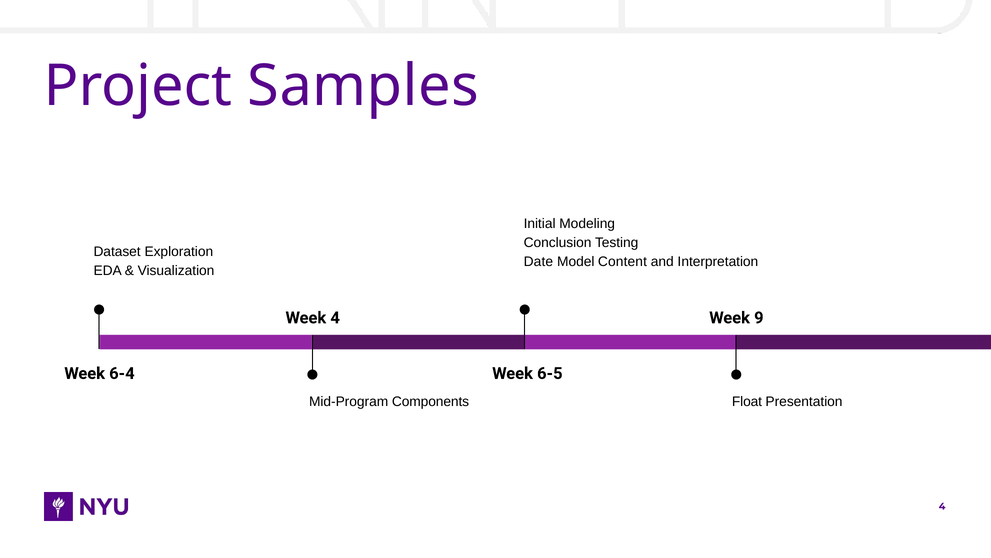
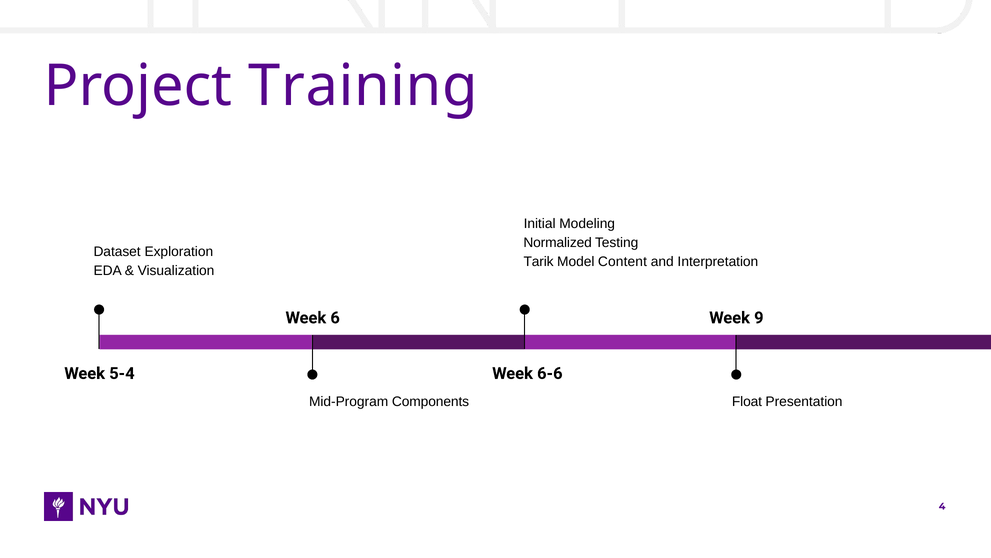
Samples: Samples -> Training (363, 86)
Conclusion: Conclusion -> Normalized (558, 243)
Date: Date -> Tarik (539, 262)
Week 4: 4 -> 6 (335, 318)
6-4: 6-4 -> 5-4 (122, 373)
6-5: 6-5 -> 6-6 (550, 373)
